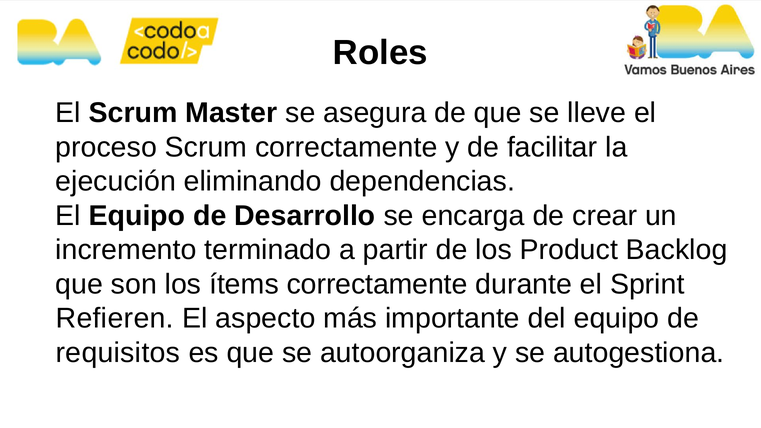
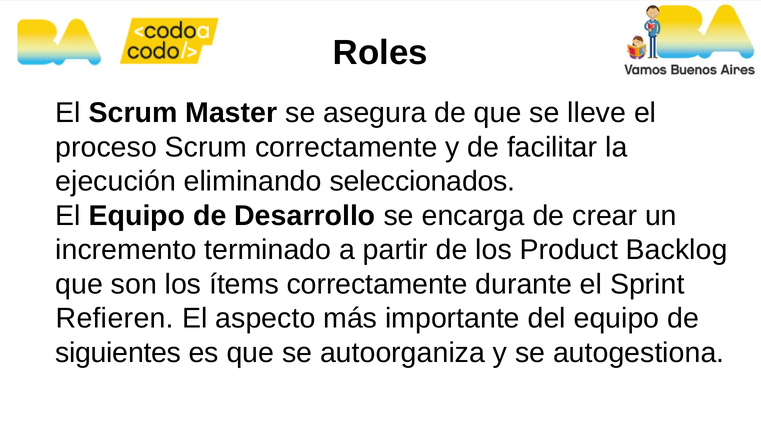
dependencias: dependencias -> seleccionados (422, 181)
requisitos: requisitos -> siguientes (118, 353)
